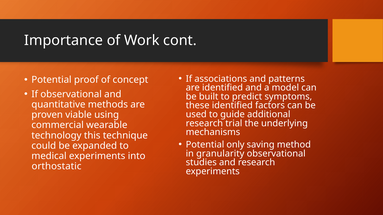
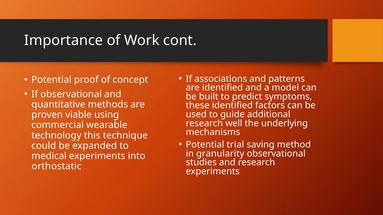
trial: trial -> well (234, 124)
only: only -> trial (235, 145)
